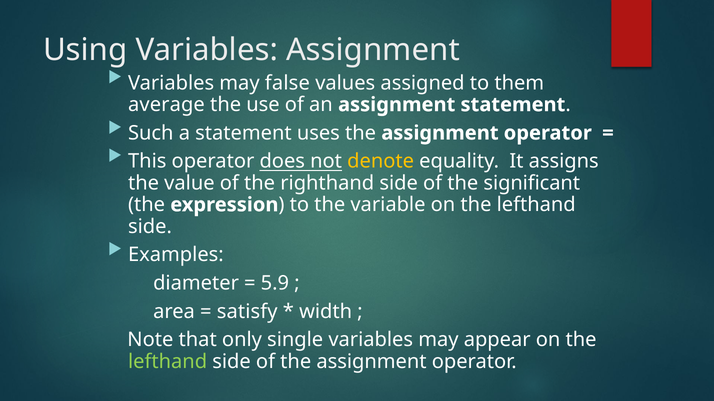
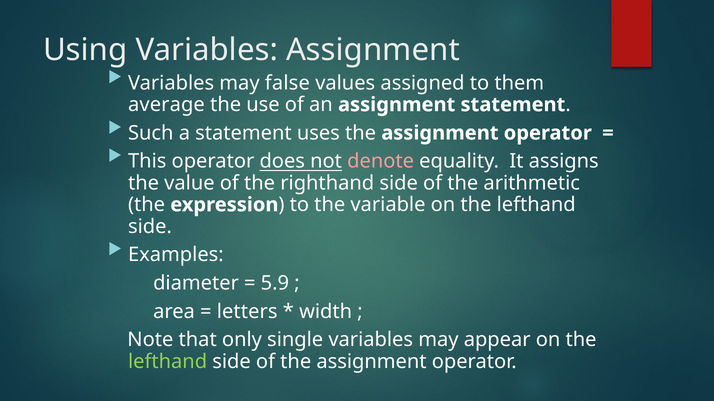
denote colour: yellow -> pink (381, 162)
significant: significant -> arithmetic (532, 183)
satisfy: satisfy -> letters (247, 312)
